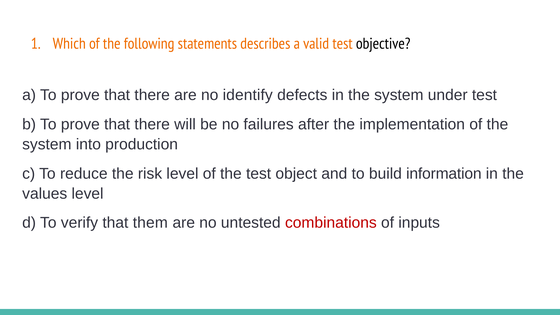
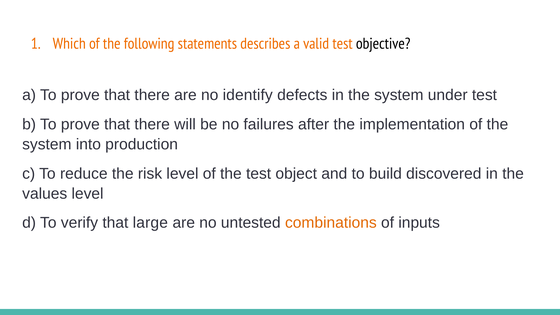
information: information -> discovered (444, 174)
them: them -> large (150, 223)
combinations colour: red -> orange (331, 223)
